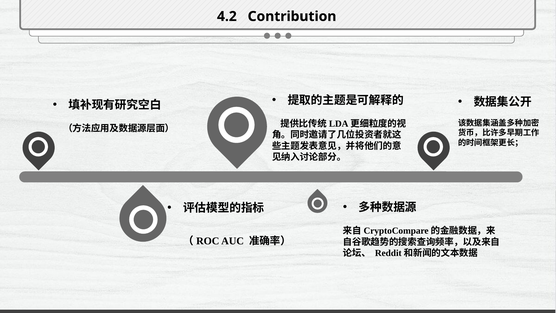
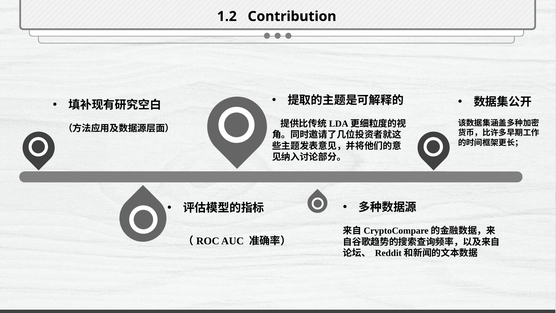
4.2: 4.2 -> 1.2 (227, 16)
